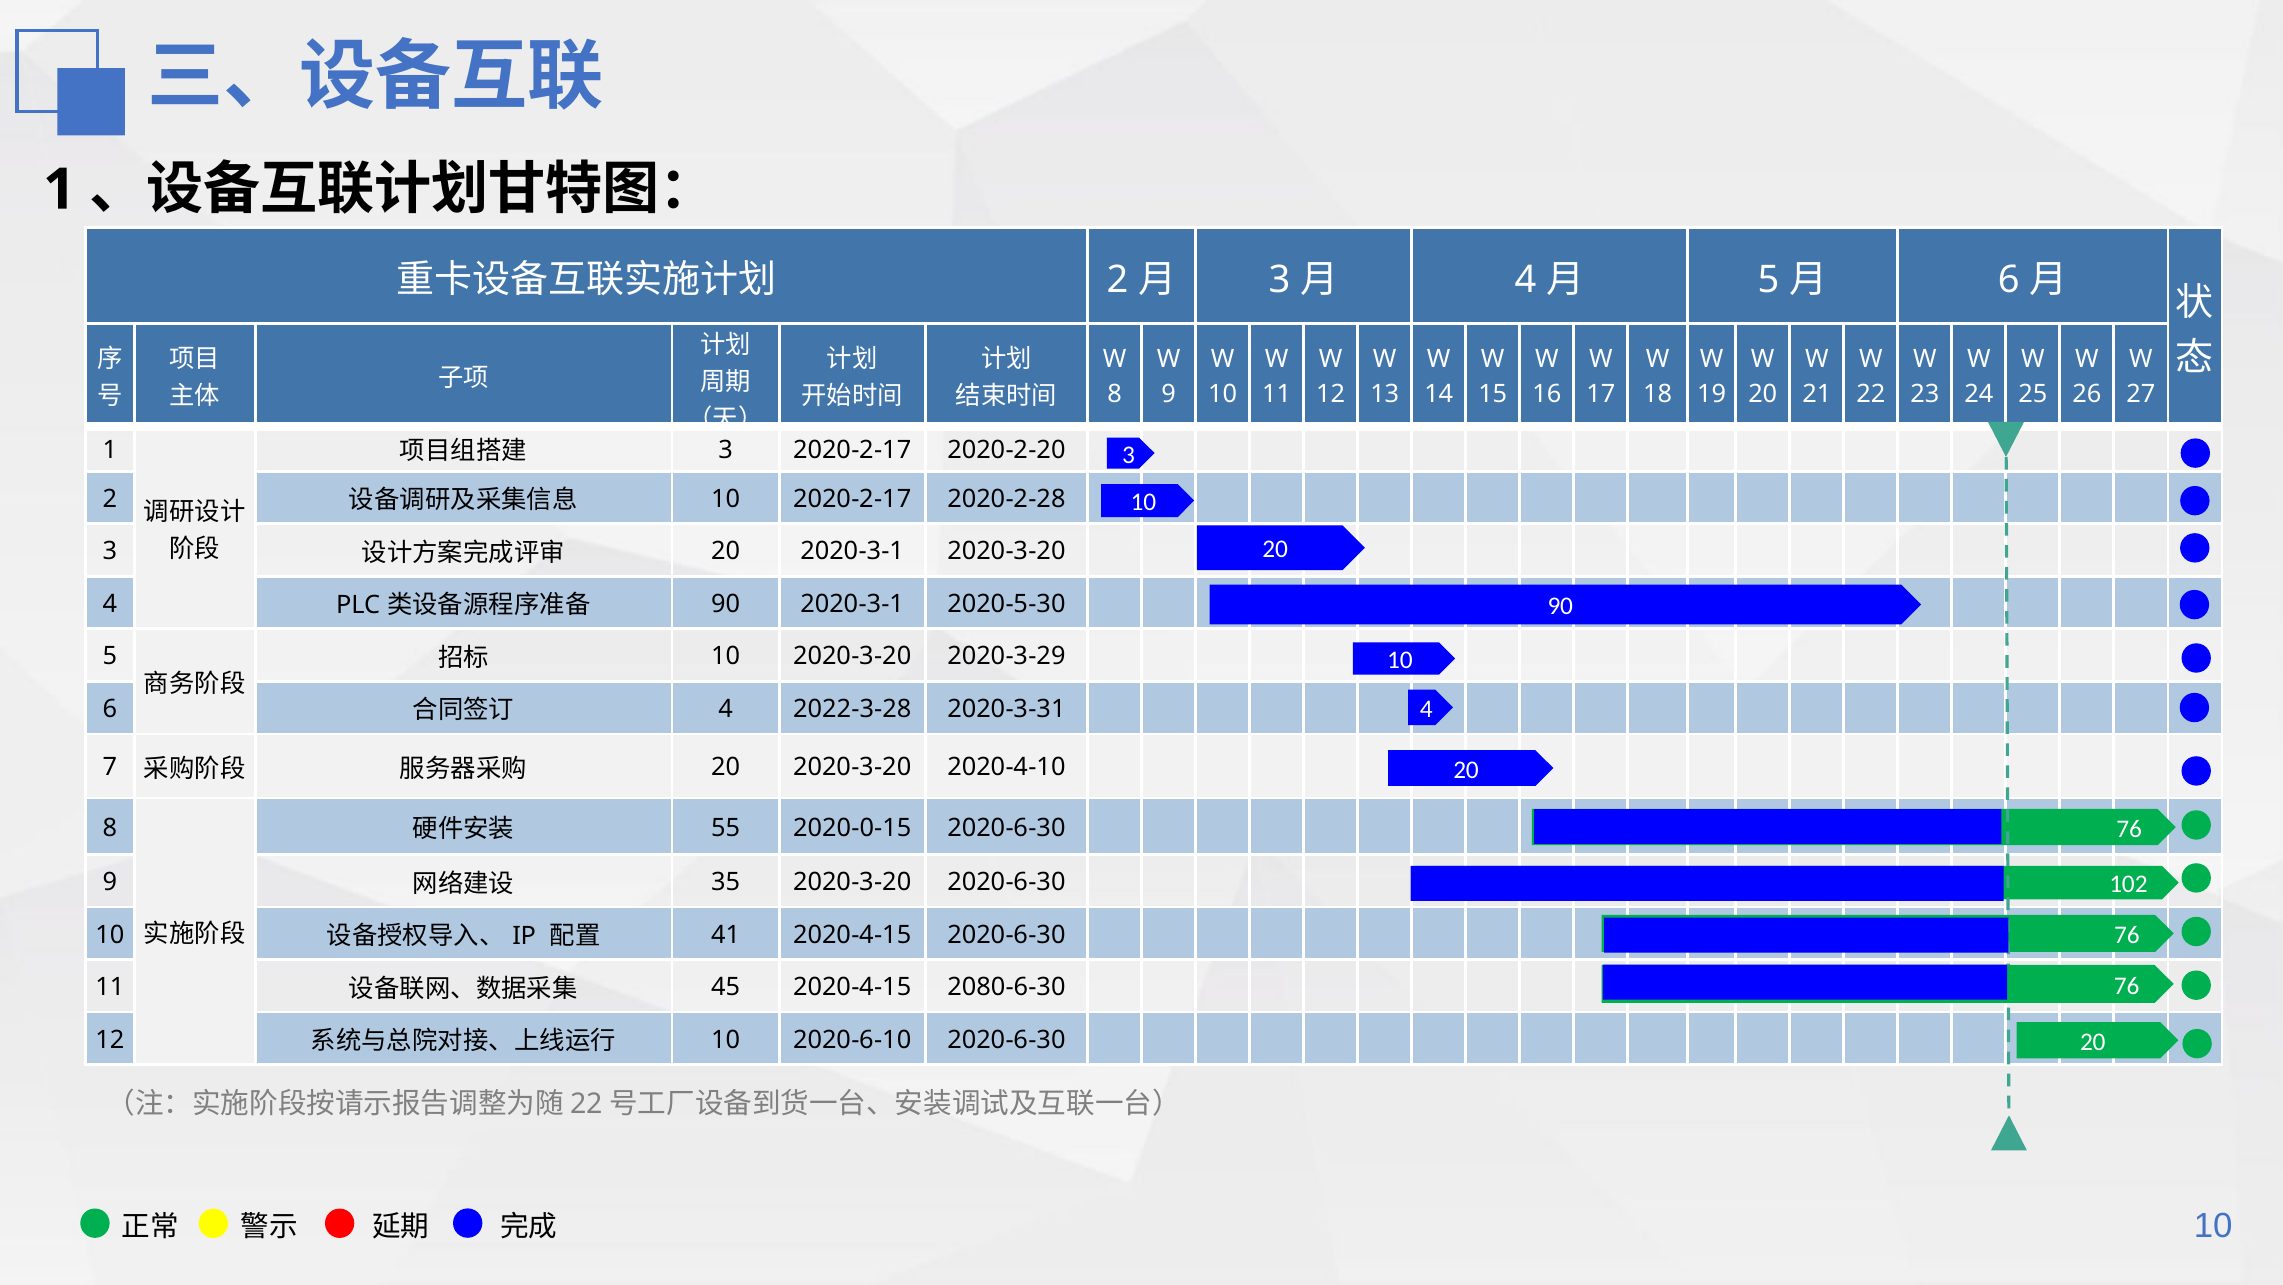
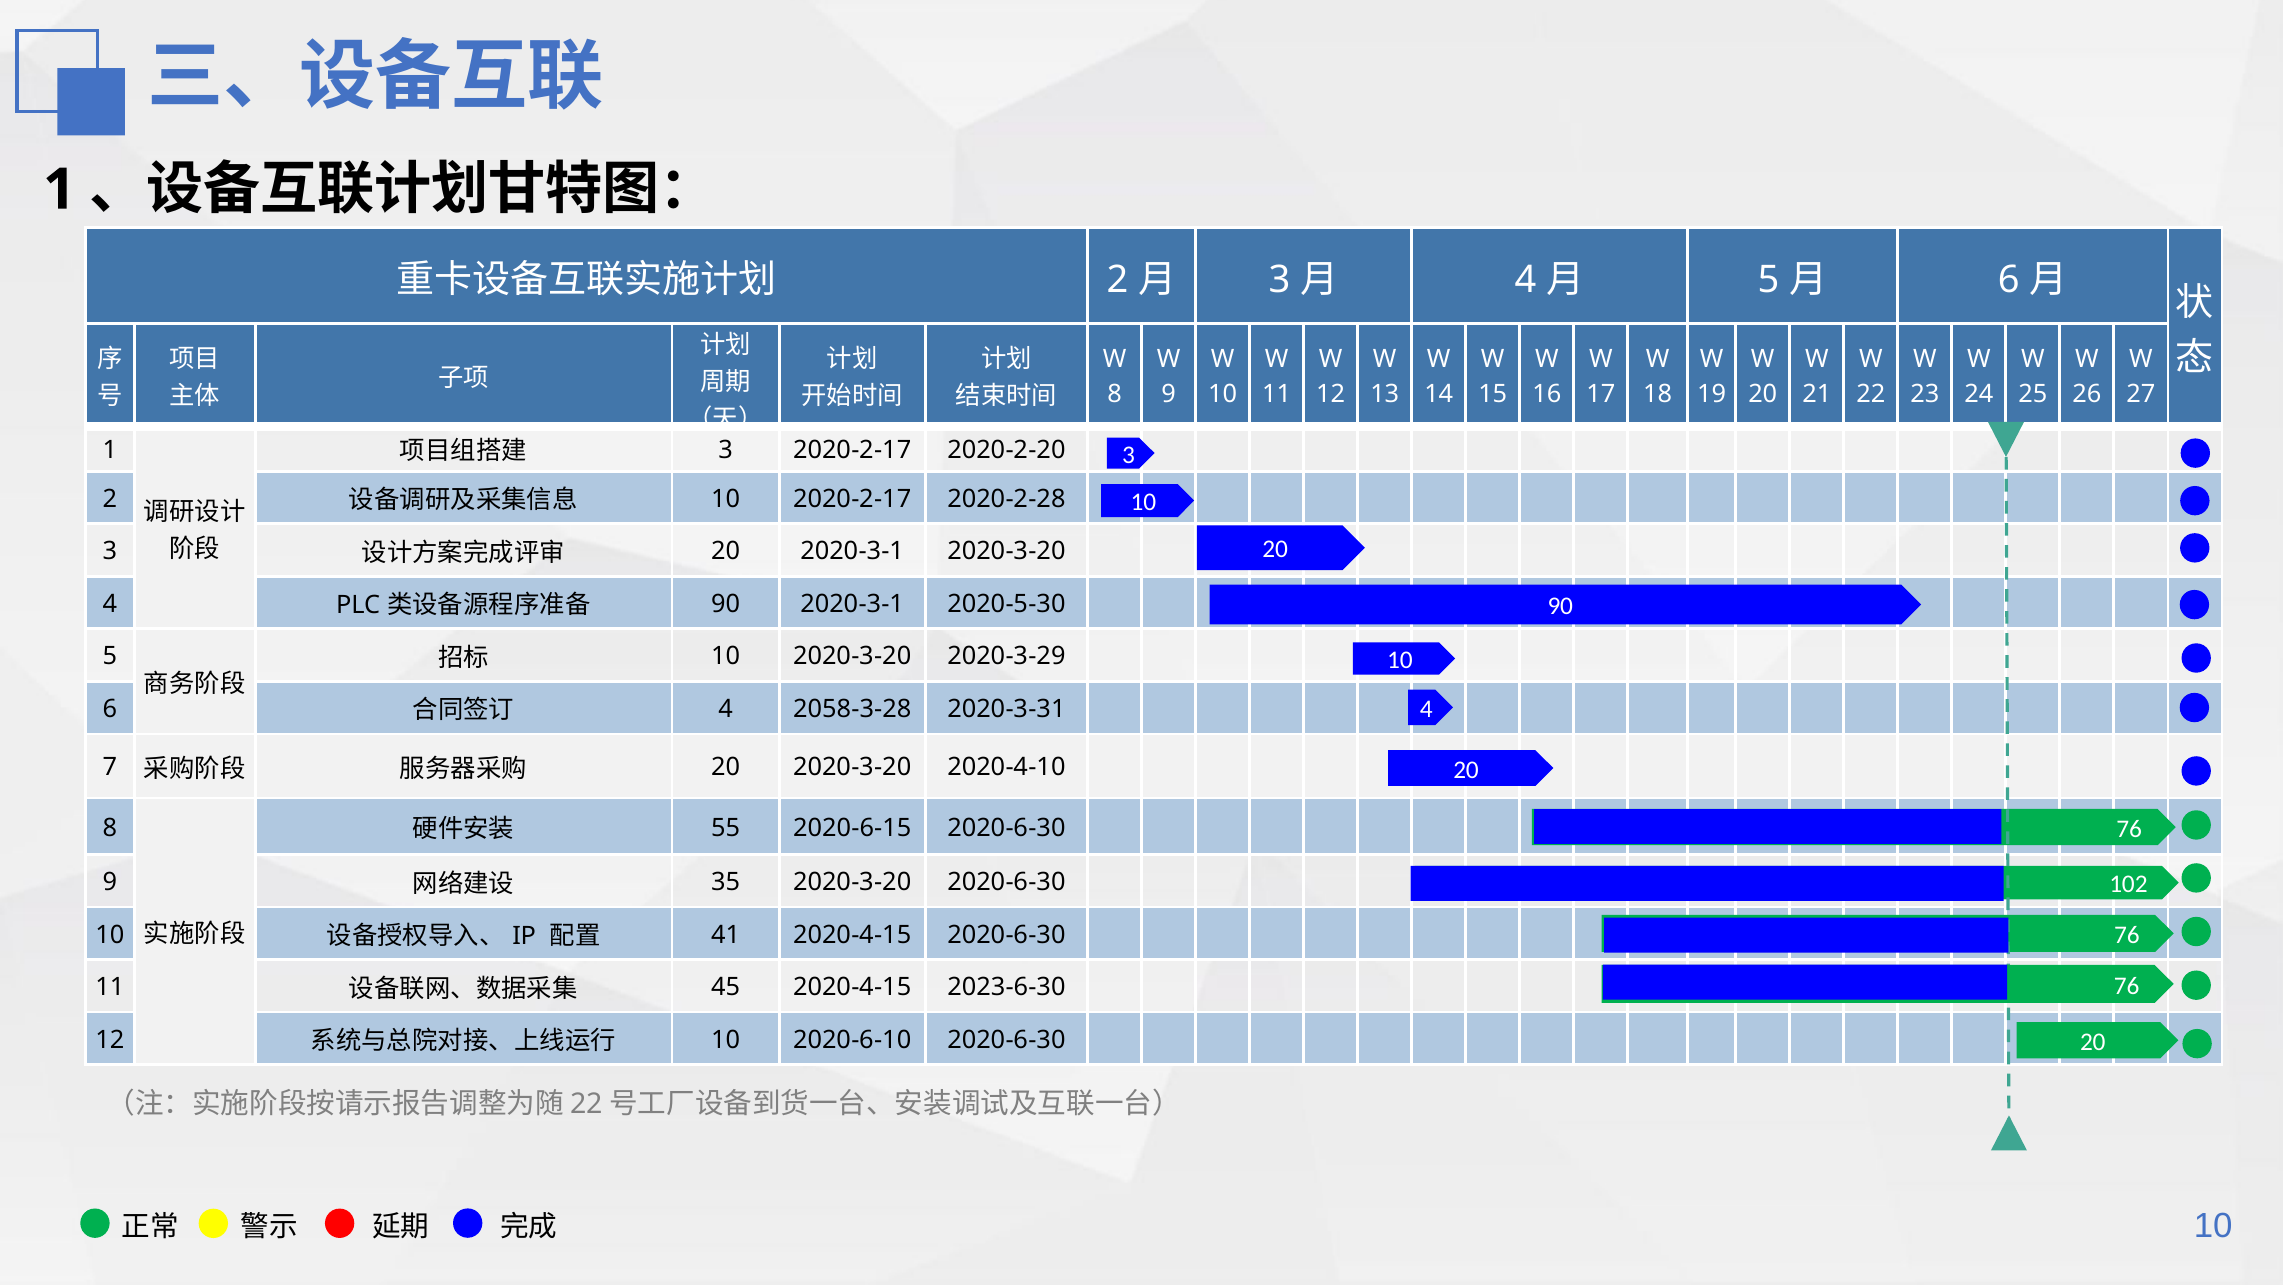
2022-3-28: 2022-3-28 -> 2058-3-28 (852, 709)
2020-0-15: 2020-0-15 -> 2020-6-15 (852, 828)
2080-6-30: 2080-6-30 -> 2023-6-30 (1006, 987)
